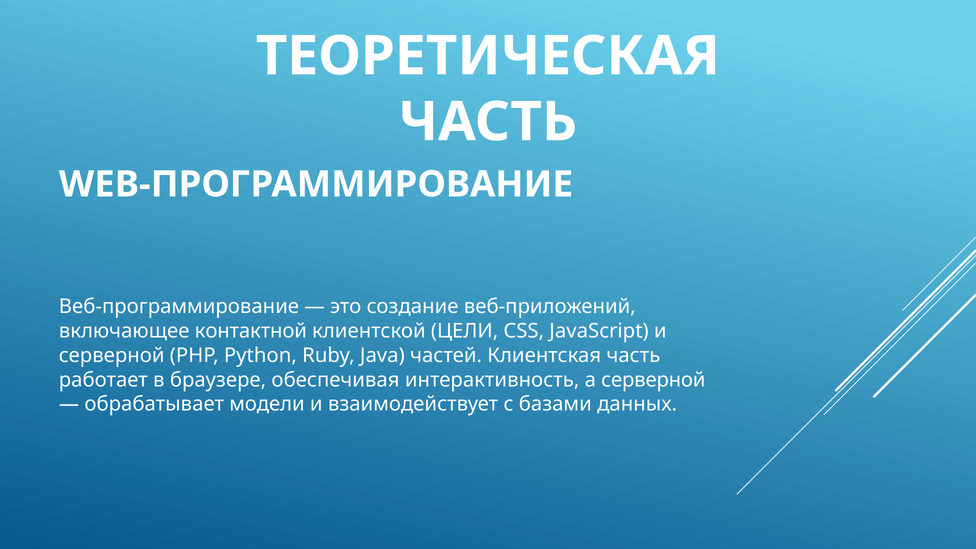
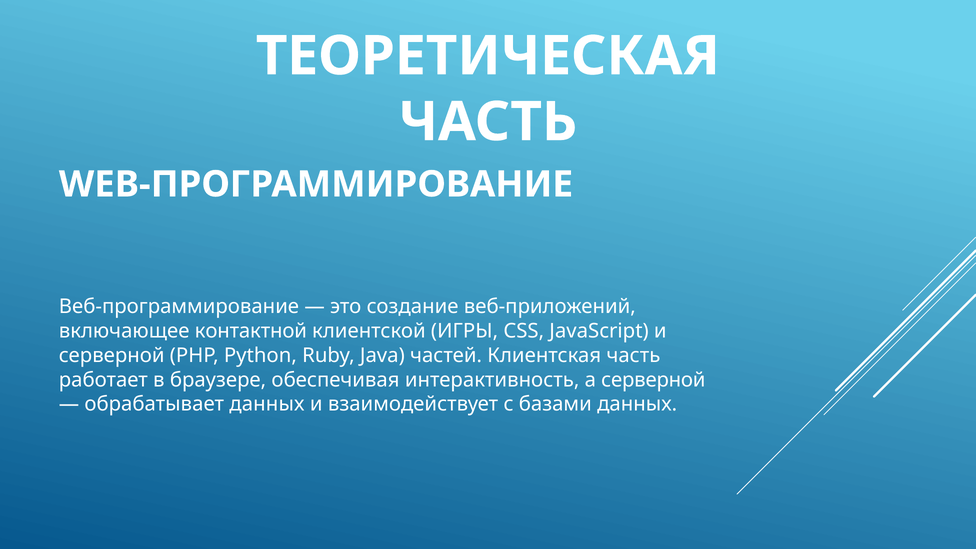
ЦЕЛИ: ЦЕЛИ -> ИГРЫ (465, 331)
обрабатывает модели: модели -> данных (267, 404)
